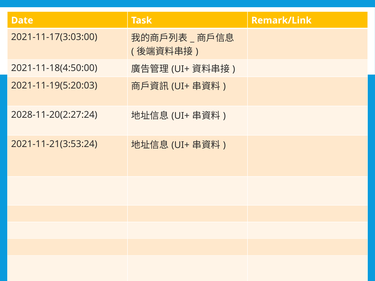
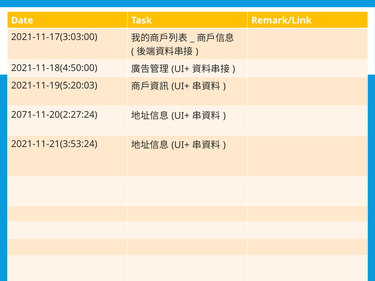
2028-11-20(2:27:24: 2028-11-20(2:27:24 -> 2071-11-20(2:27:24 (54, 115)
